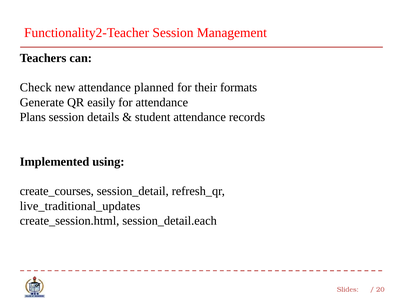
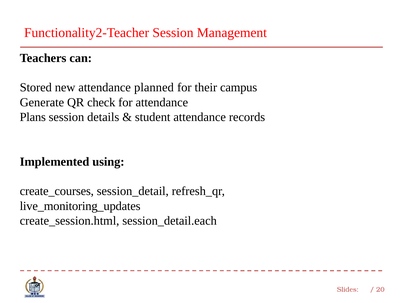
Check: Check -> Stored (36, 87)
formats: formats -> campus (239, 87)
easily: easily -> check (101, 102)
live_traditional_updates: live_traditional_updates -> live_monitoring_updates (80, 206)
